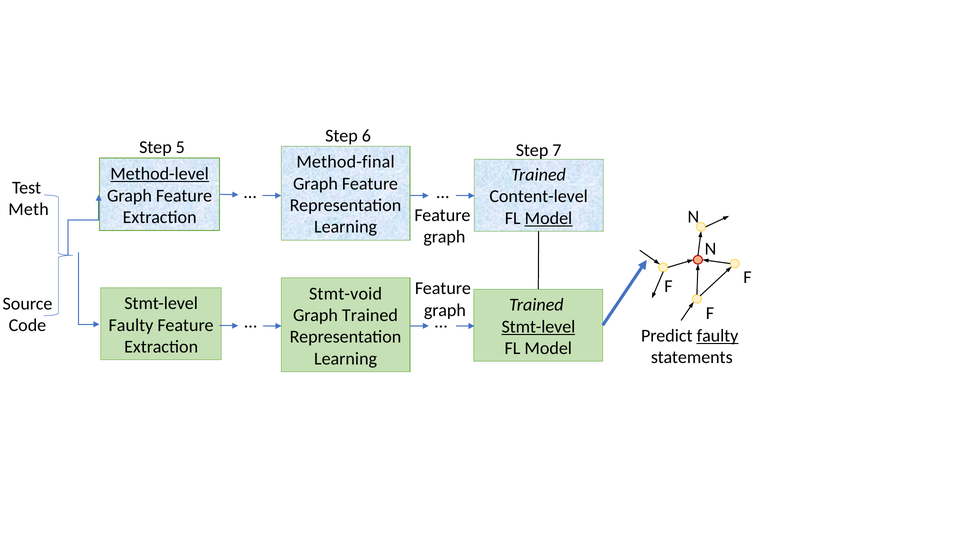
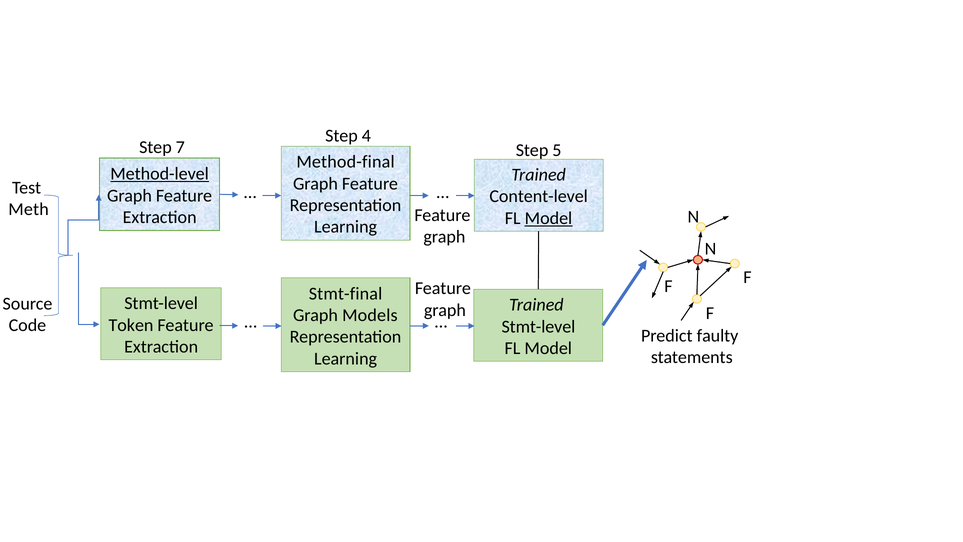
6: 6 -> 4 (366, 136)
5: 5 -> 7 (180, 147)
7: 7 -> 5 (557, 150)
Stmt-void: Stmt-void -> Stmt-final (346, 293)
Graph Trained: Trained -> Models (370, 315)
Faulty: Faulty -> Token (131, 325)
Stmt-level underline: present -> none (538, 326)
faulty underline: present -> none (718, 335)
